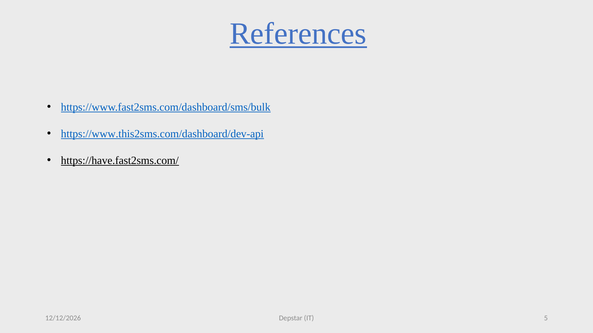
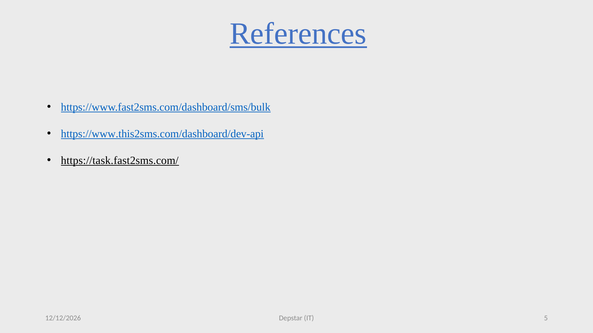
https://have.fast2sms.com/: https://have.fast2sms.com/ -> https://task.fast2sms.com/ (120, 161)
